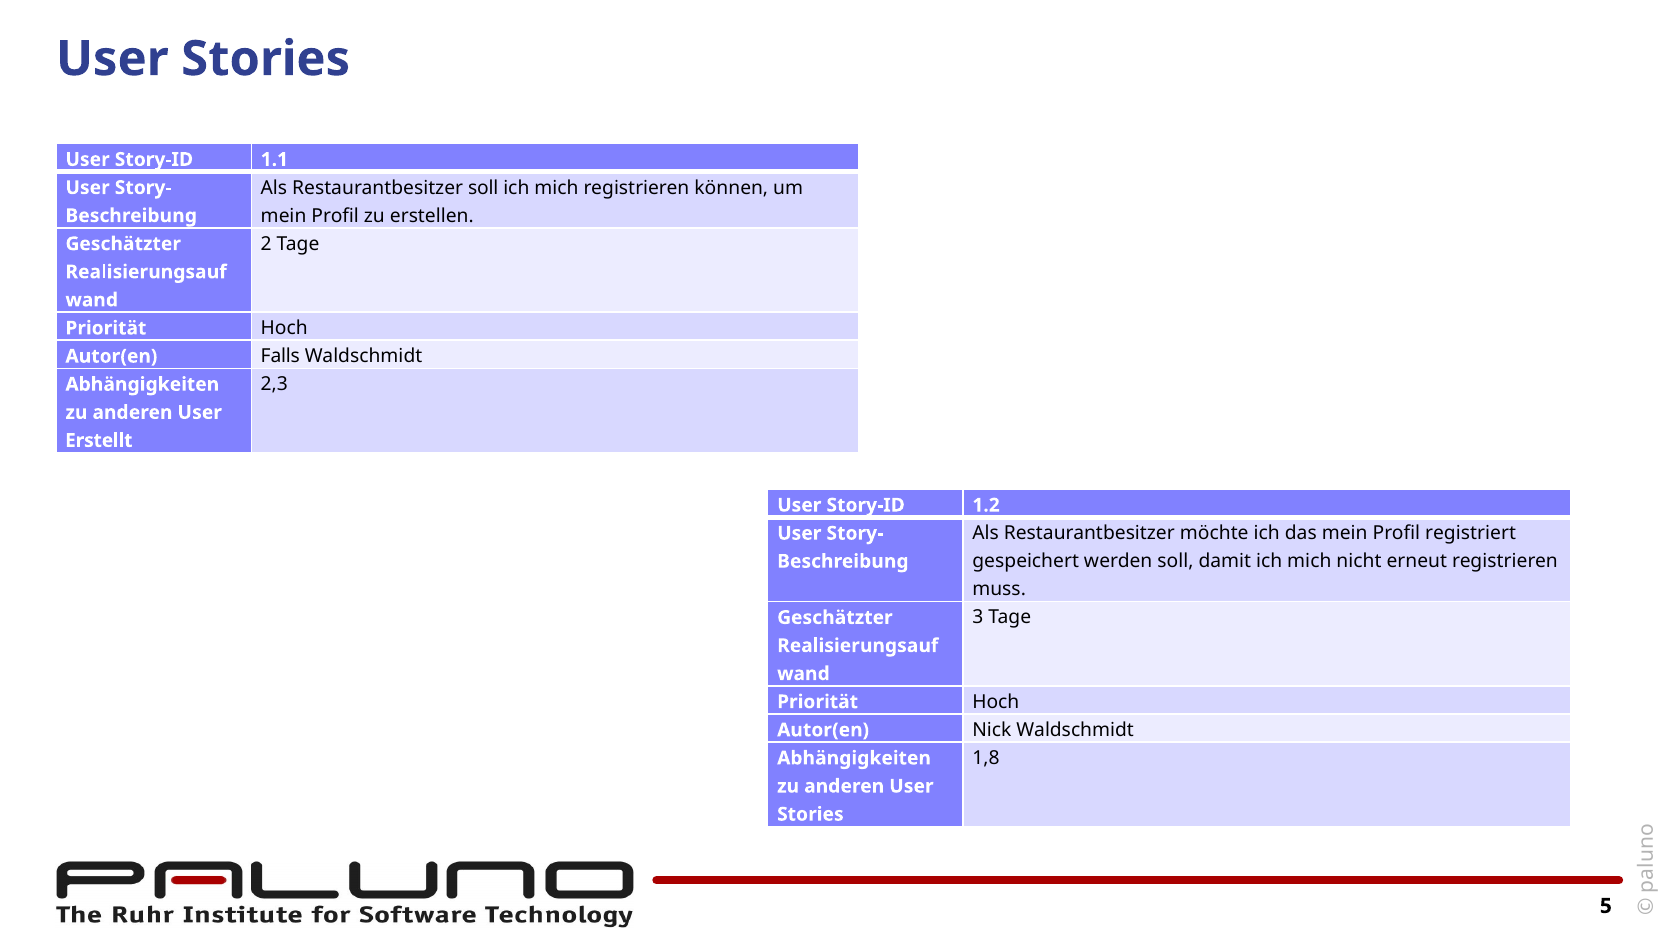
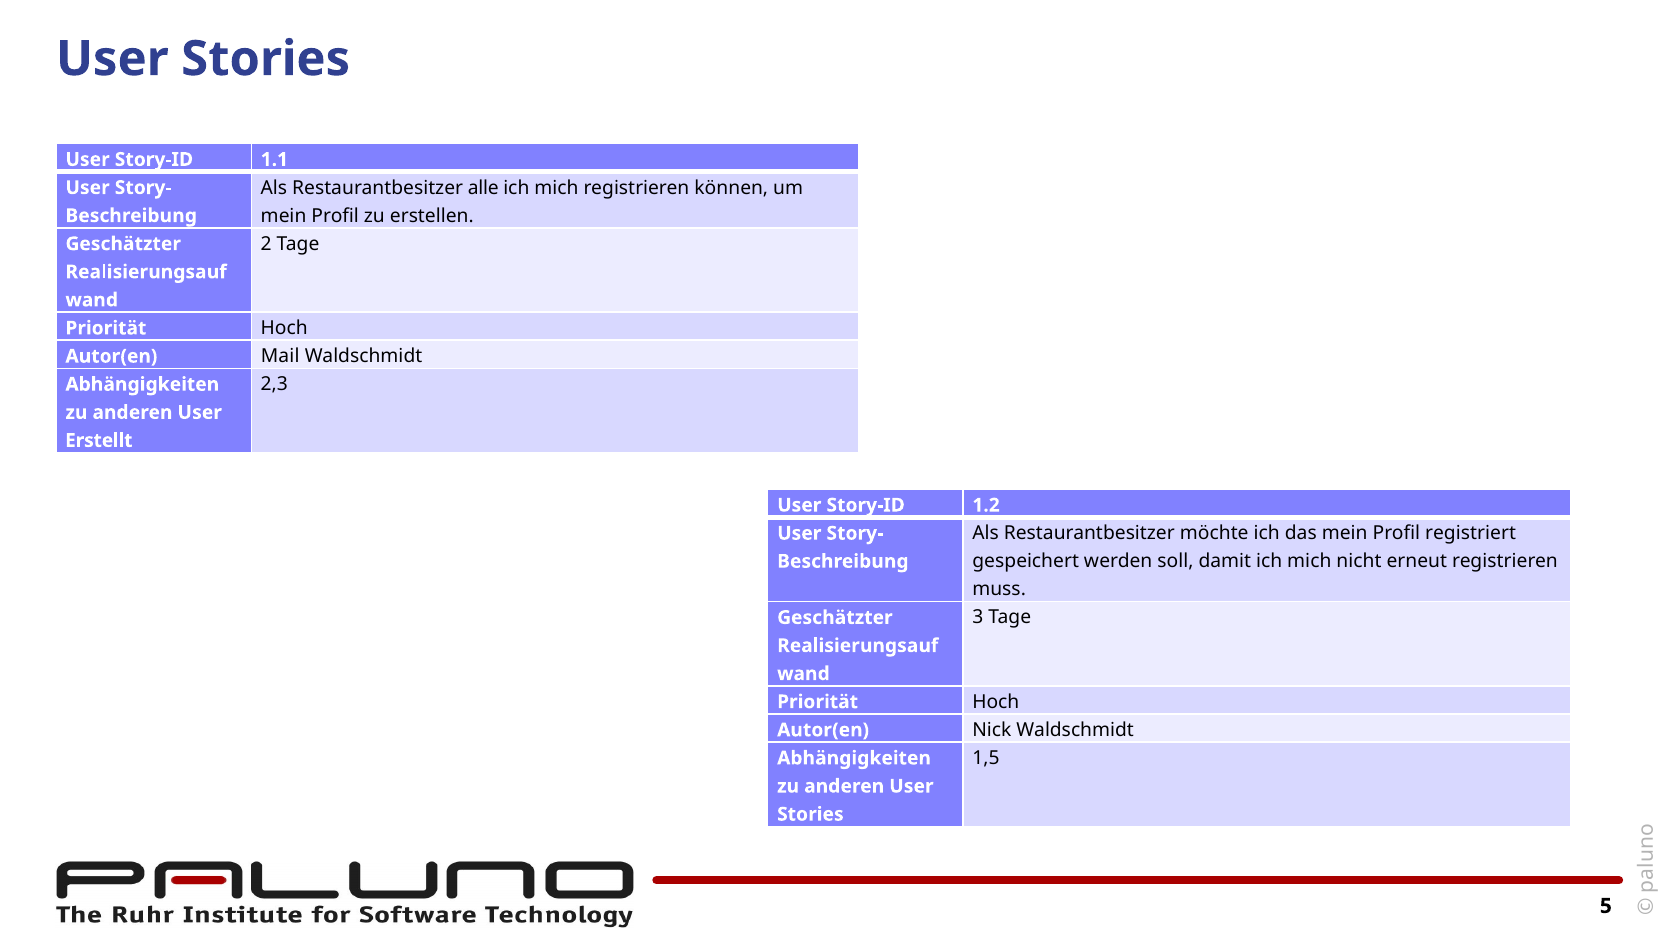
Restaurantbesitzer soll: soll -> alle (483, 188)
Falls: Falls -> Mail (280, 356)
1,8: 1,8 -> 1,5 (986, 758)
